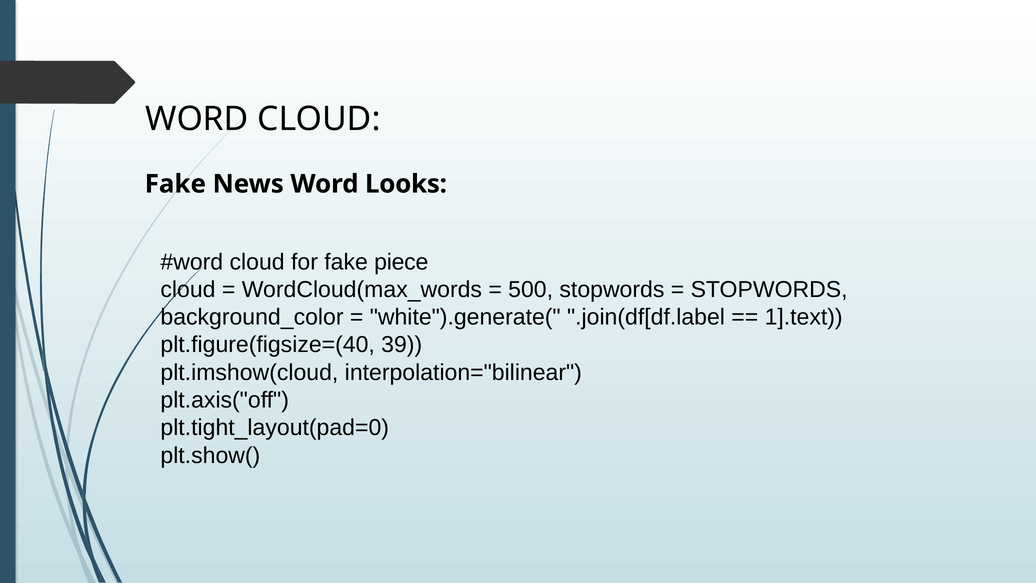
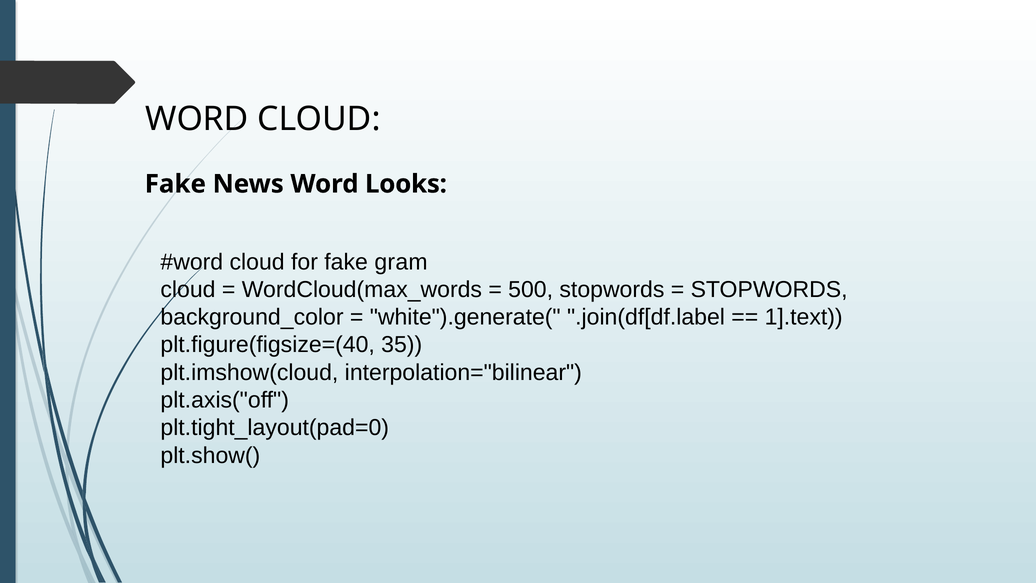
piece: piece -> gram (401, 262)
39: 39 -> 35 (402, 345)
